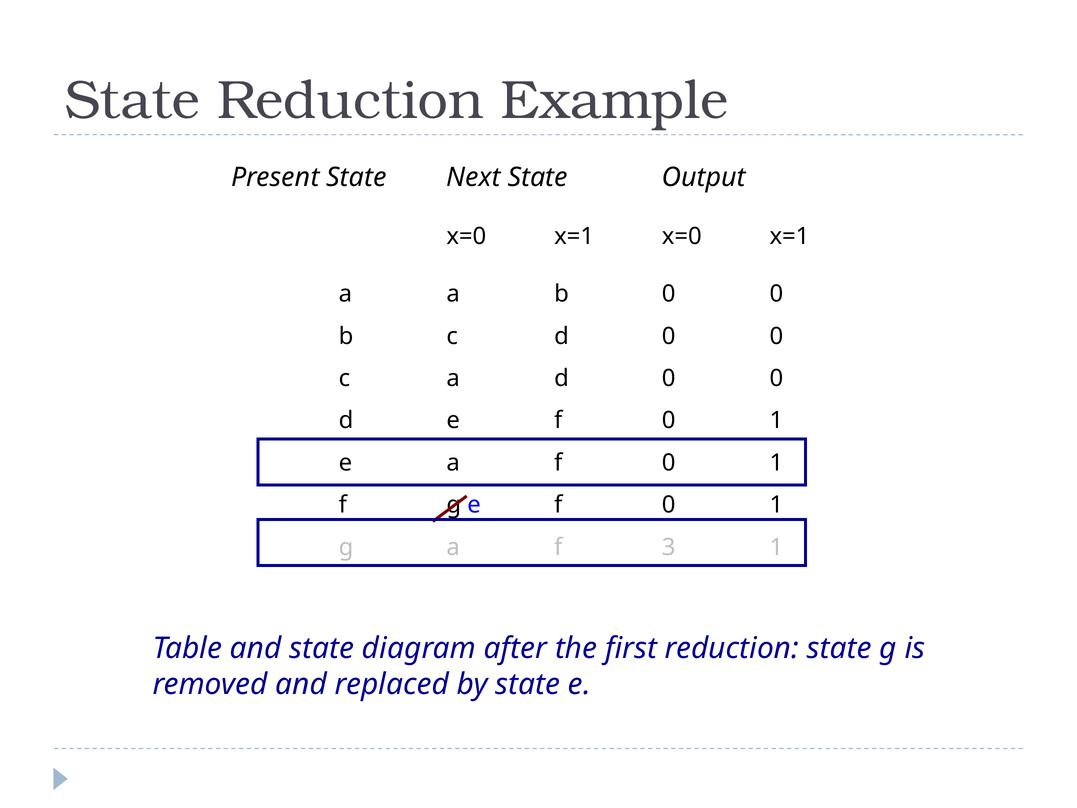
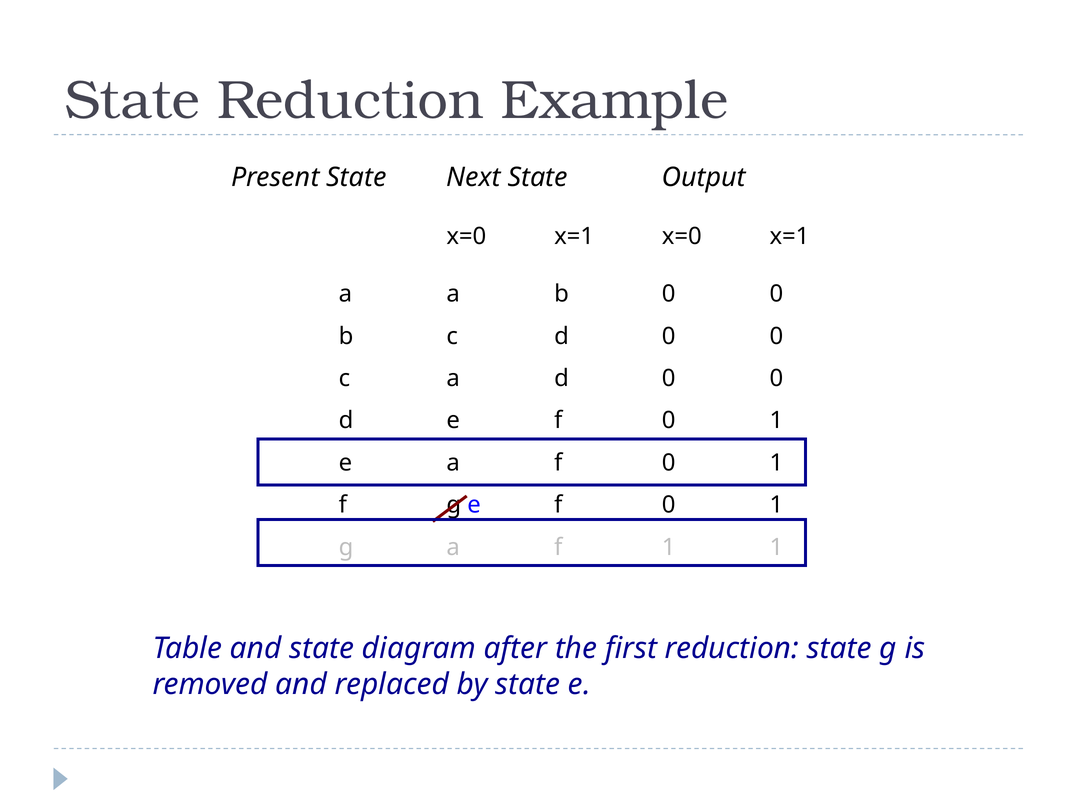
f 3: 3 -> 1 (669, 547)
